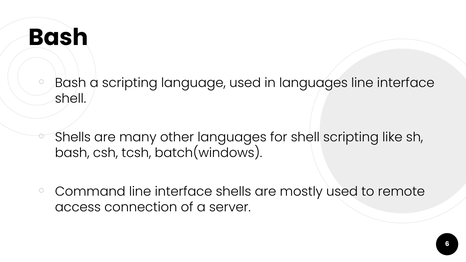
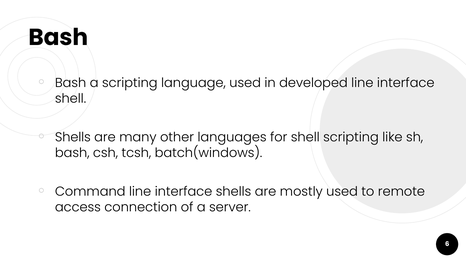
in languages: languages -> developed (313, 83)
